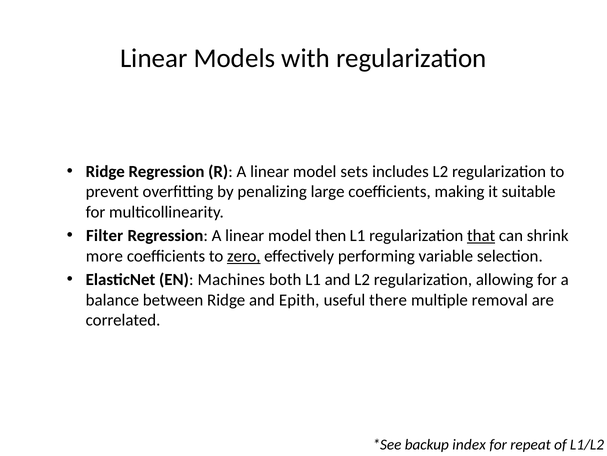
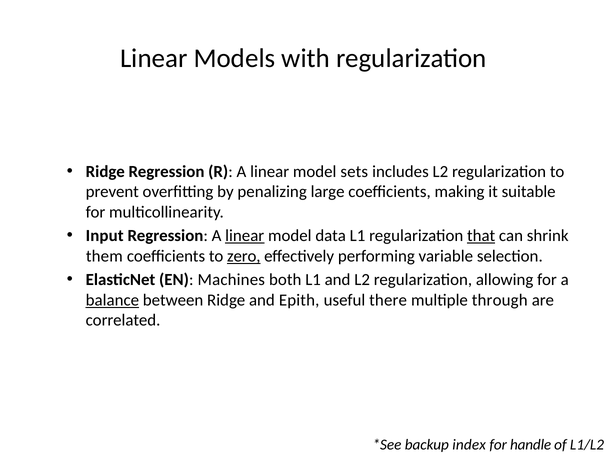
Filter: Filter -> Input (105, 235)
linear underline: none -> present (245, 235)
then: then -> data (331, 235)
more: more -> them (104, 256)
balance underline: none -> present (112, 300)
removal: removal -> through (500, 300)
repeat: repeat -> handle (531, 444)
